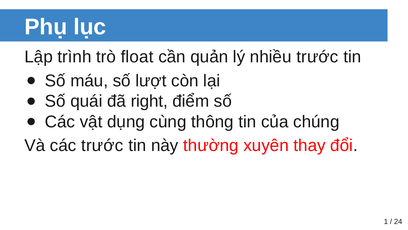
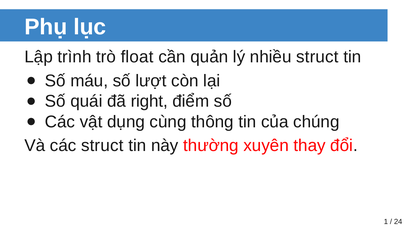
nhiều trước: trước -> struct (317, 57)
các trước: trước -> struct (102, 145)
